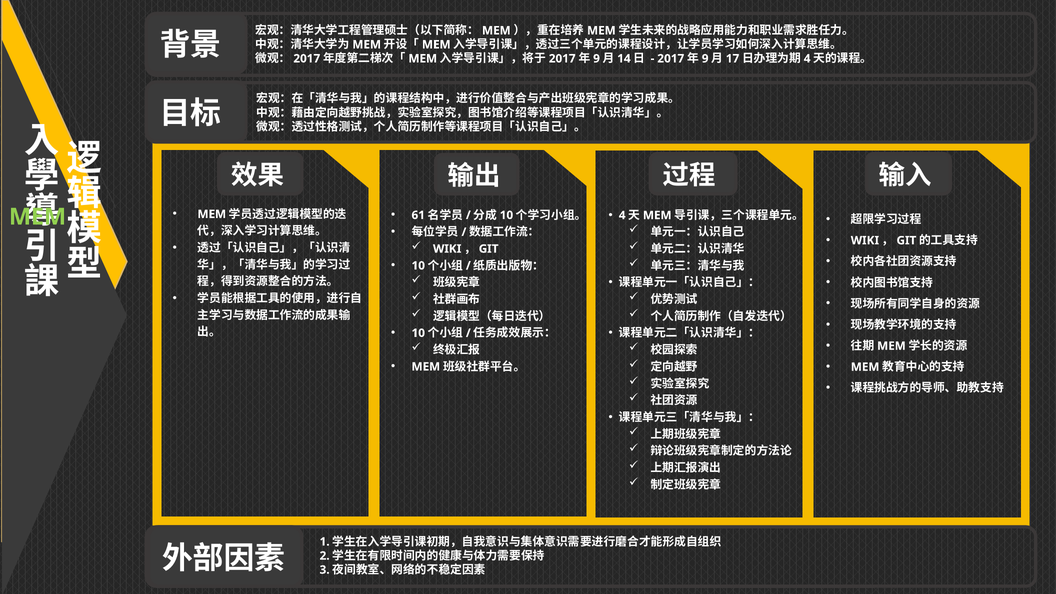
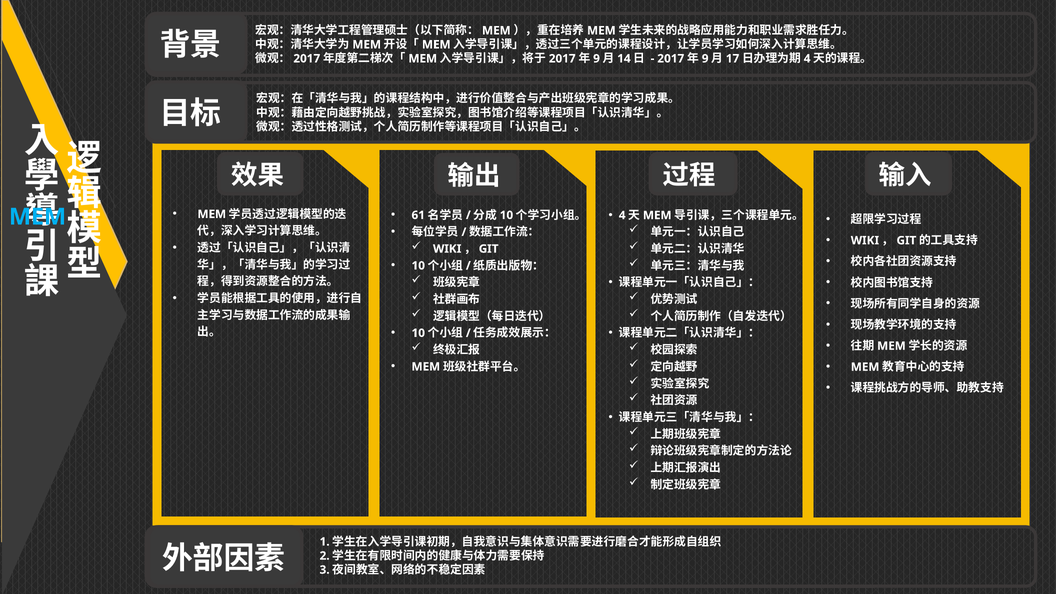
MEM colour: light green -> light blue (37, 217)
